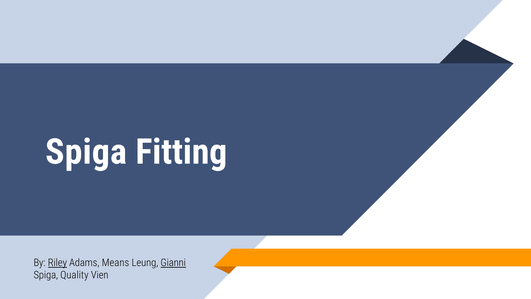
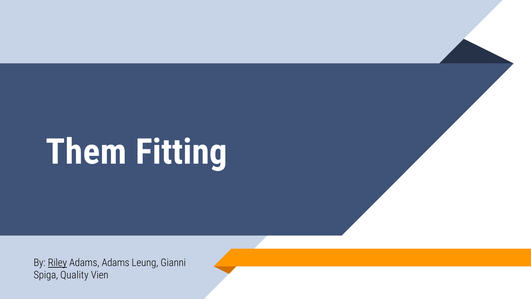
Spiga: Spiga -> Them (86, 152)
Adams Means: Means -> Adams (116, 263)
Gianni underline: present -> none (173, 263)
